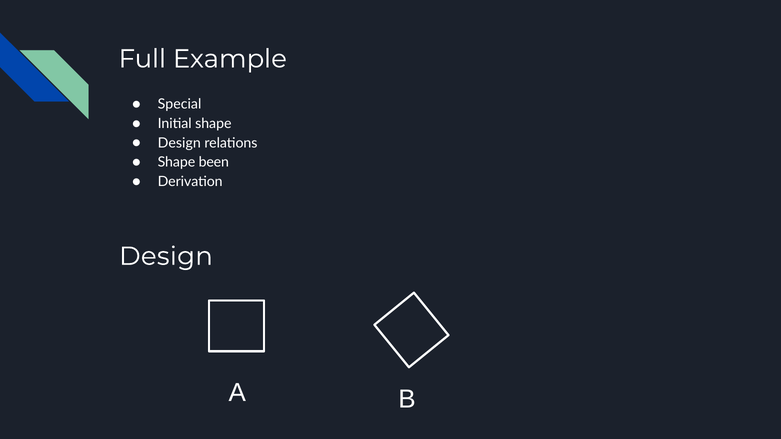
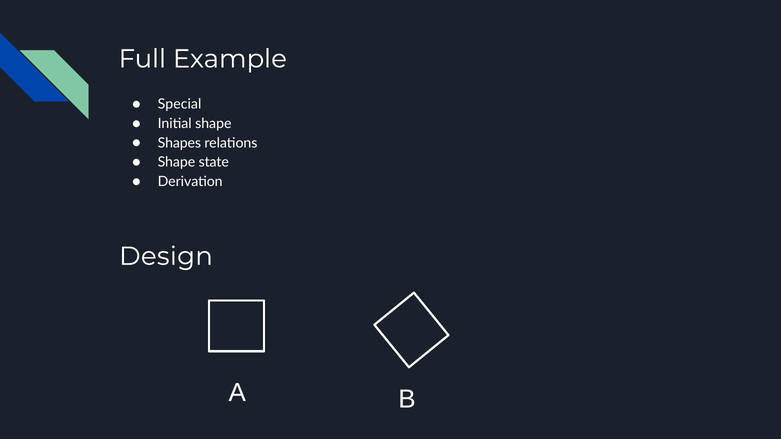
Design: Design -> Shapes (179, 143)
been: been -> state (214, 162)
